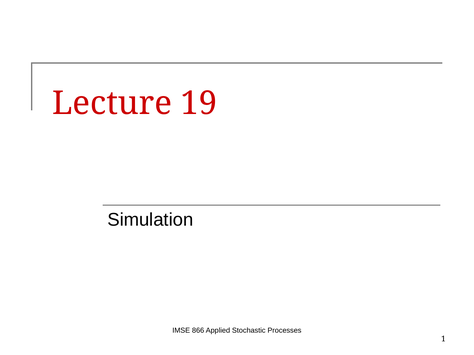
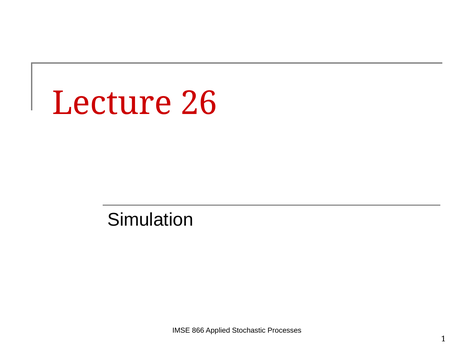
19: 19 -> 26 (199, 103)
